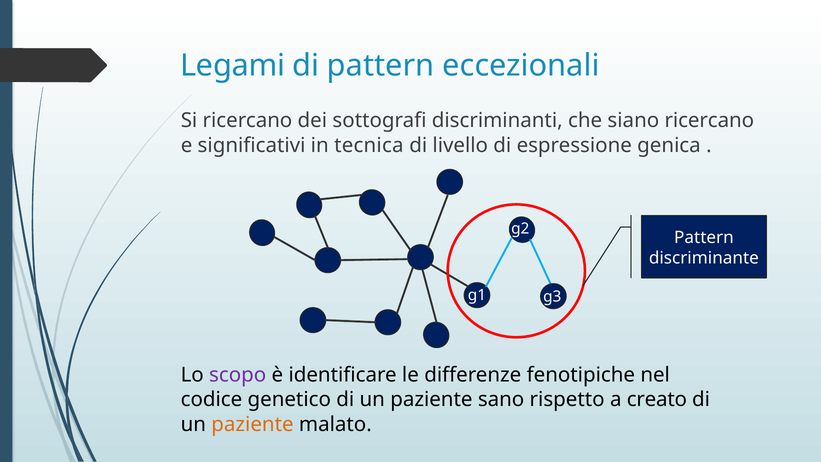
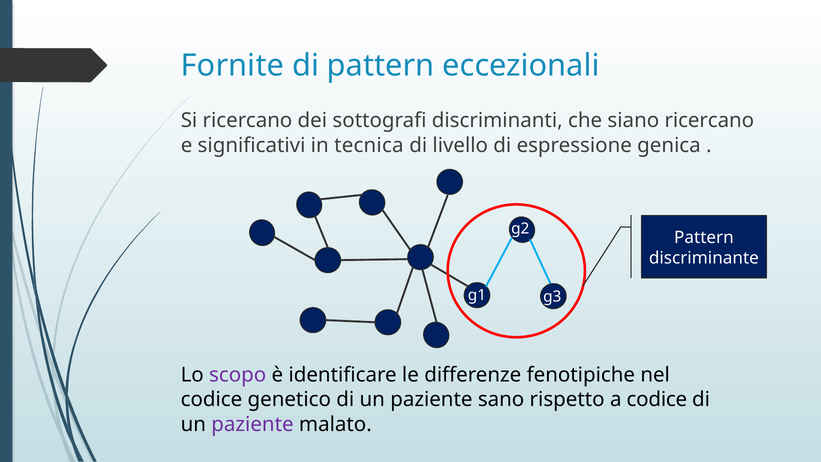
Legami: Legami -> Fornite (232, 66)
a creato: creato -> codice (657, 399)
paziente colour: orange -> purple (252, 424)
